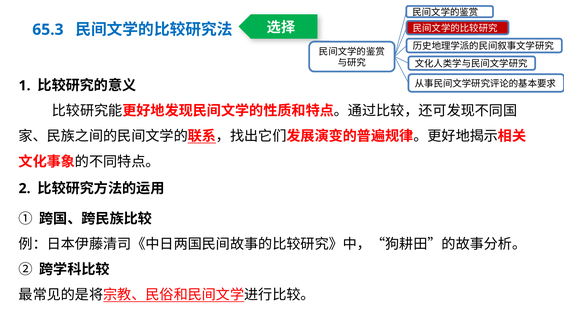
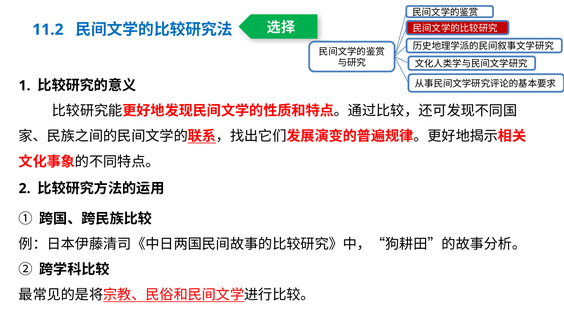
65.3: 65.3 -> 11.2 (48, 30)
